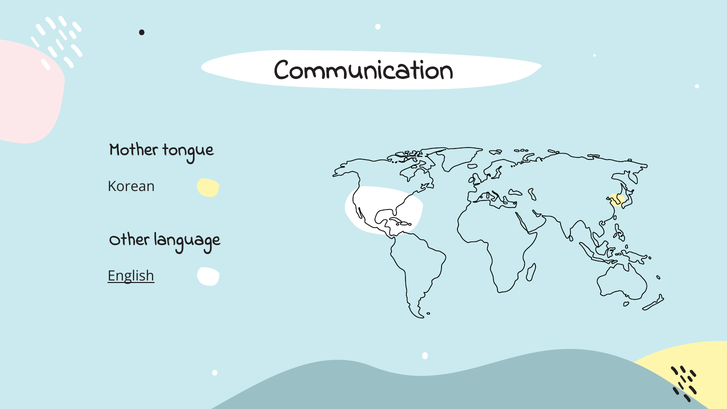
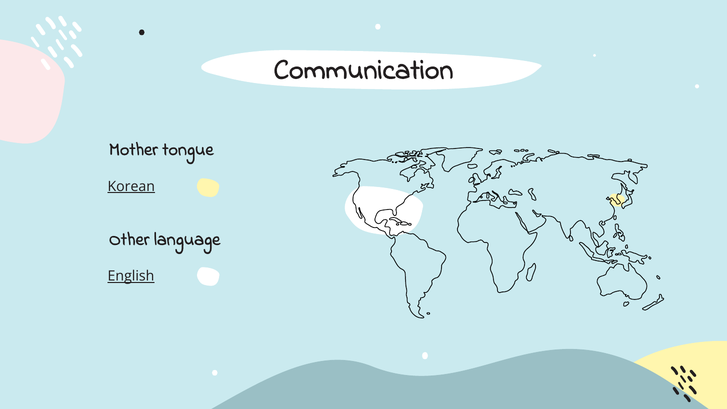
Korean underline: none -> present (131, 187)
